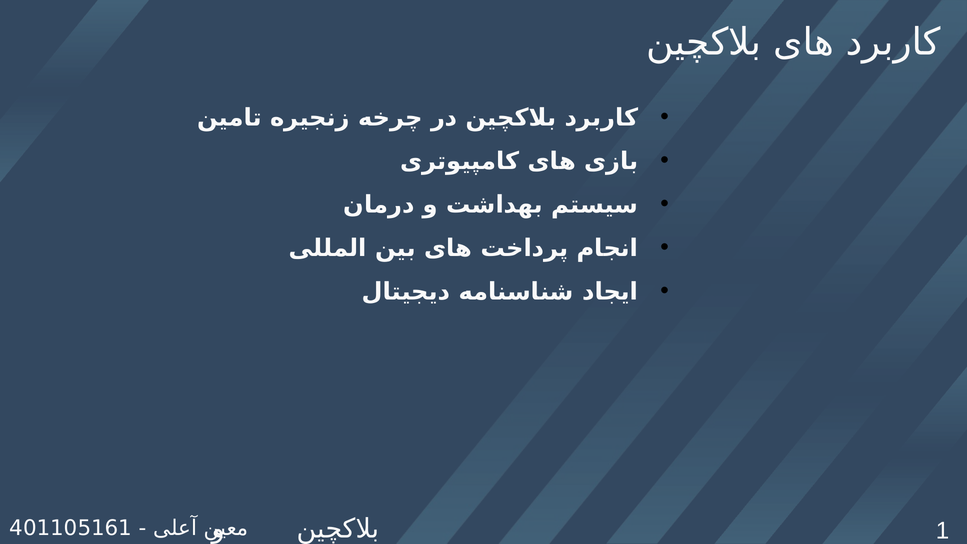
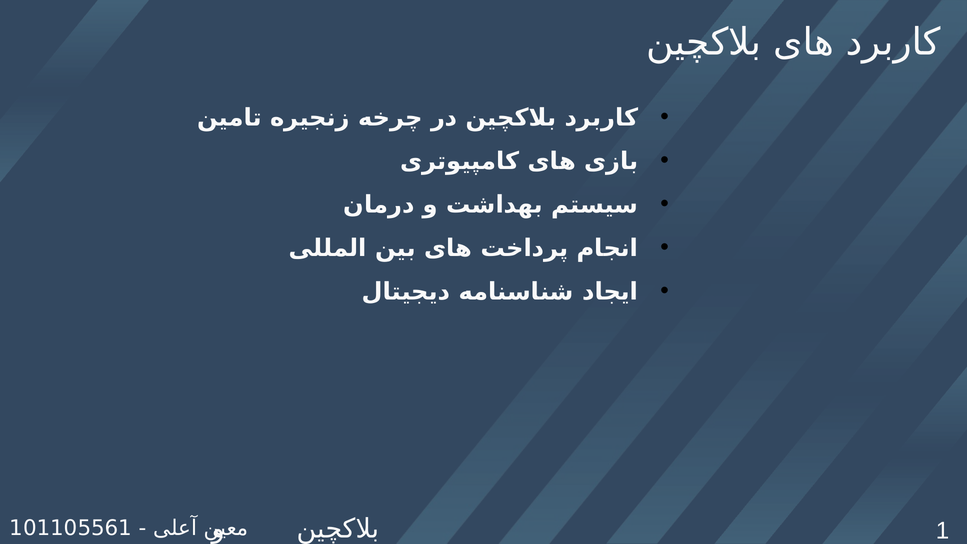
401105161: 401105161 -> 101105561 (71, 528)
